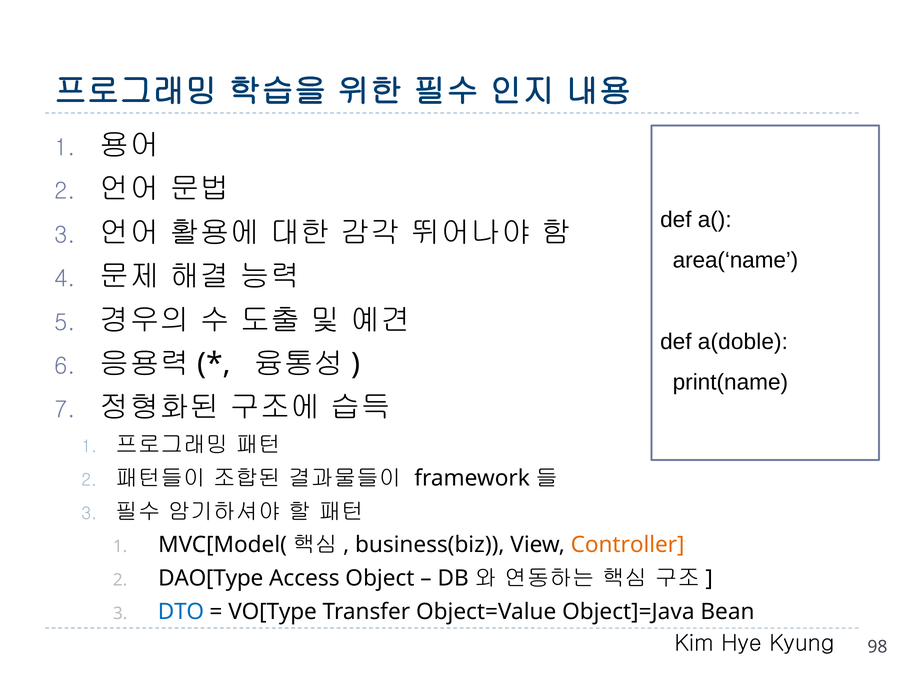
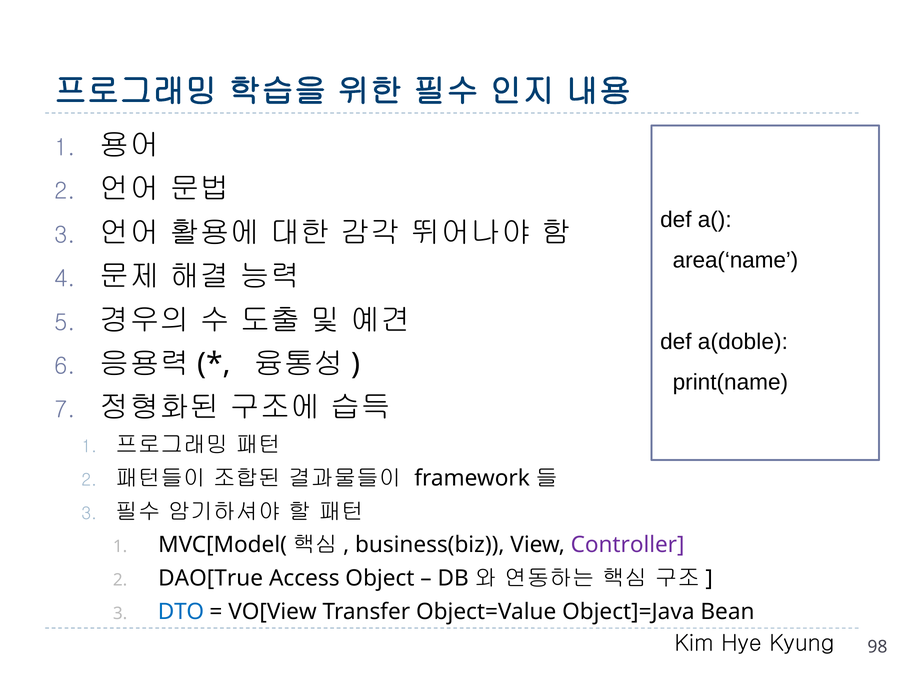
Controller colour: orange -> purple (628, 545)
DAO[Type: DAO[Type -> DAO[True (211, 578)
VO[Type: VO[Type -> VO[View (273, 612)
